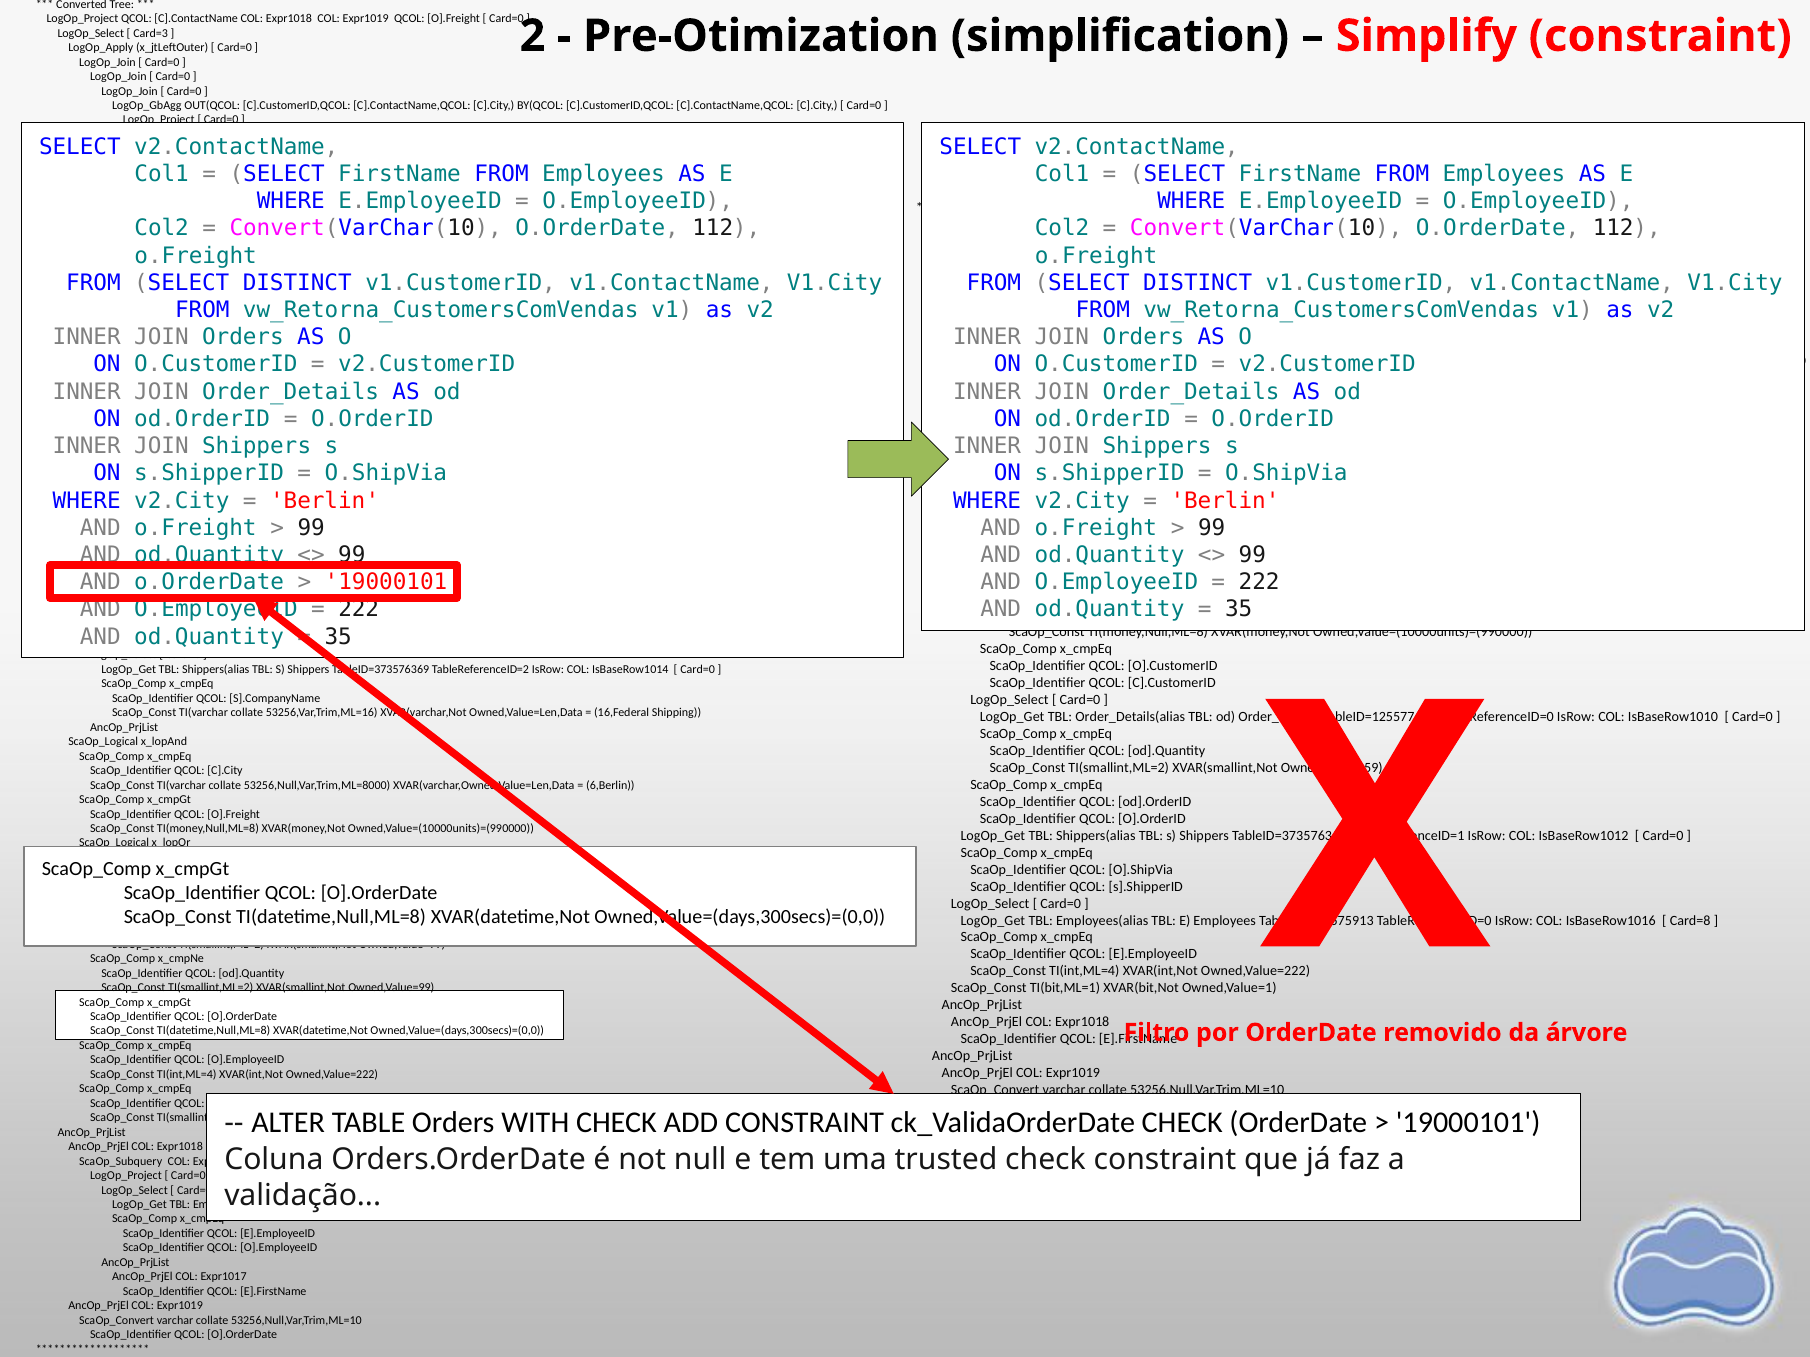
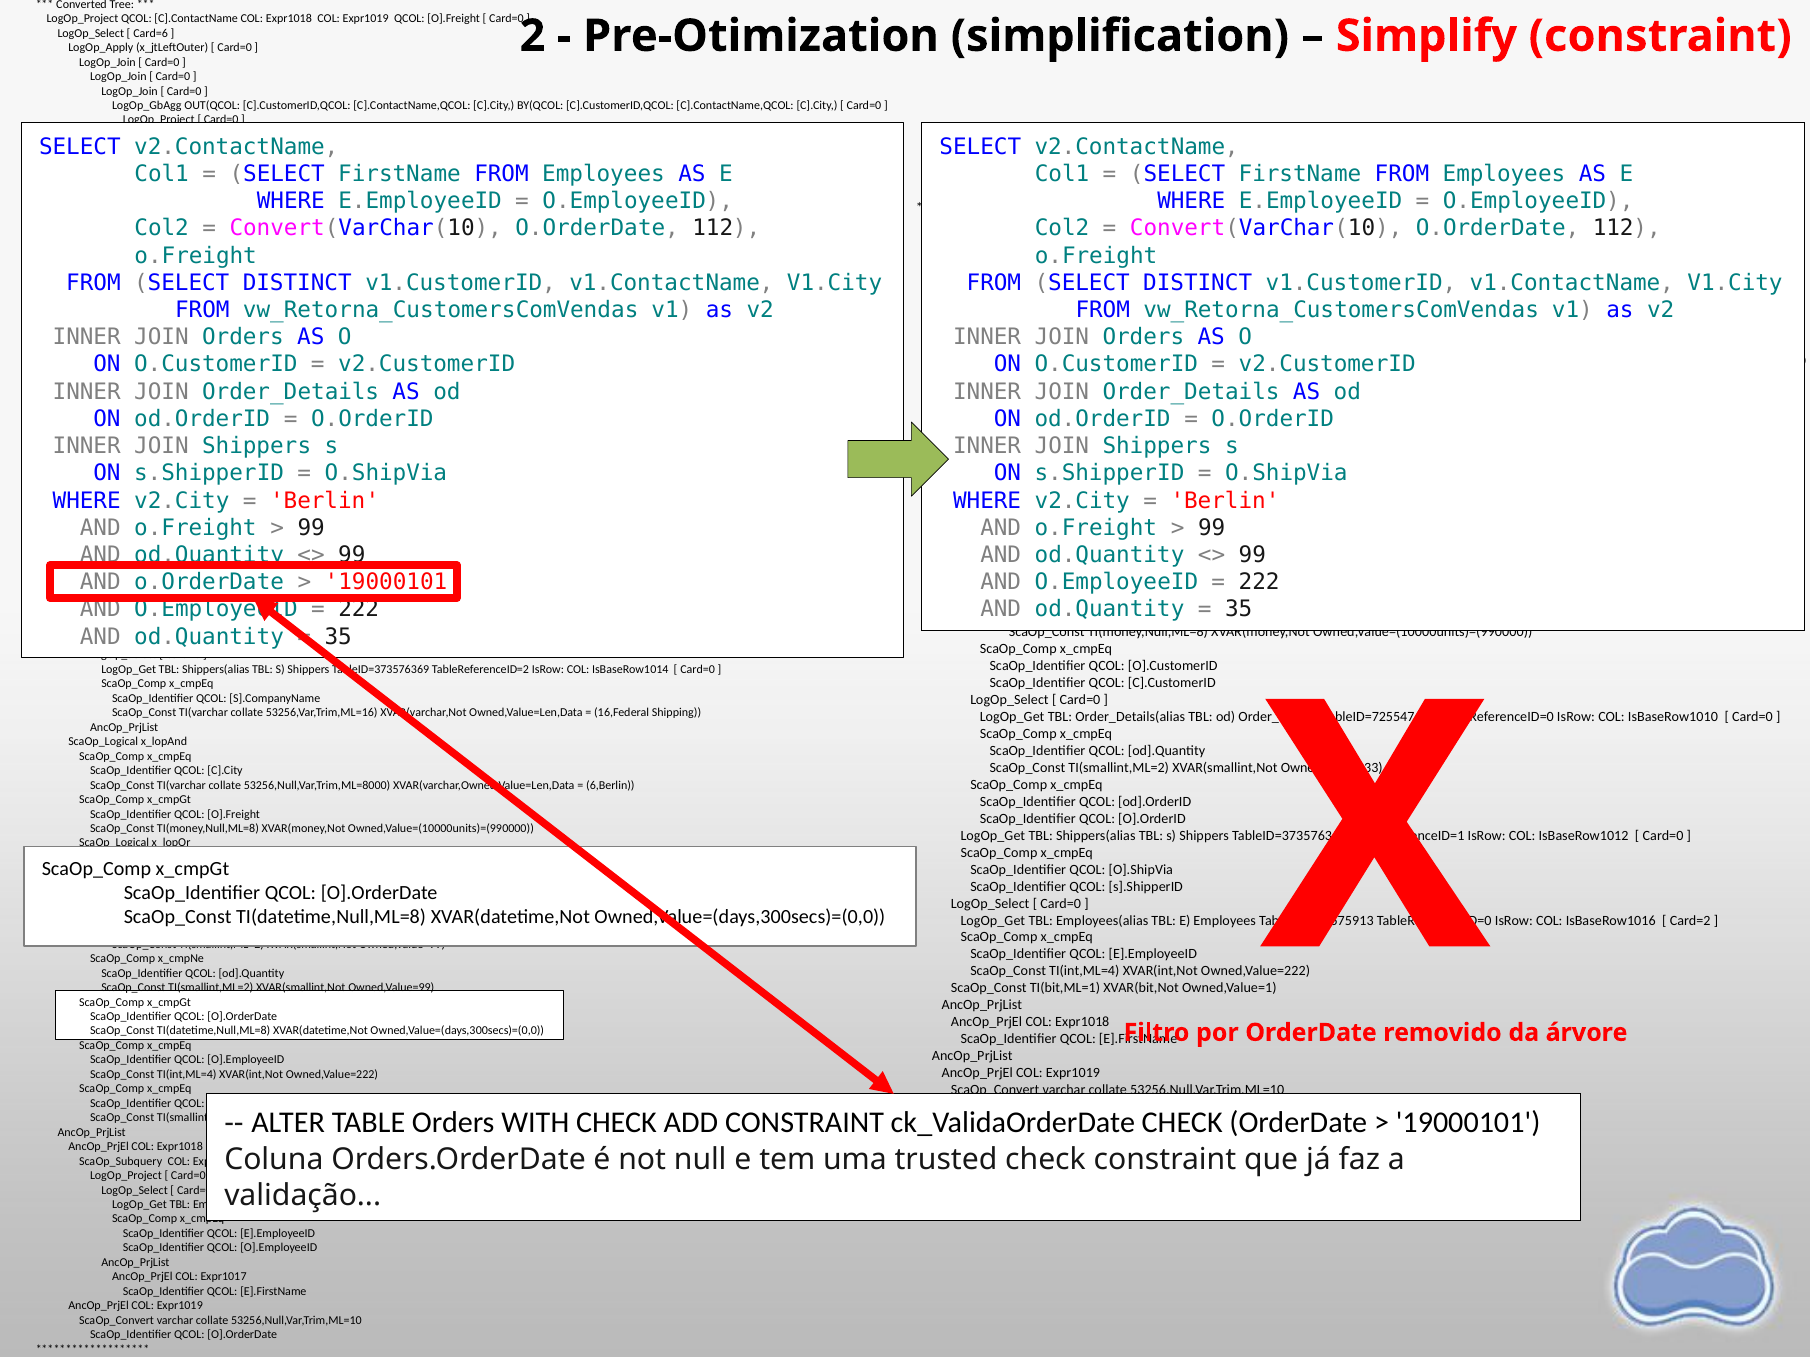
Card=3: Card=3 -> Card=6 (151, 33)
TableID=125577623: TableID=125577623 -> TableID=725547623 (1379, 717)
Owned,Value=59: Owned,Value=59 -> Owned,Value=33 (1332, 768)
Card=8: Card=8 -> Card=2 (1690, 921)
